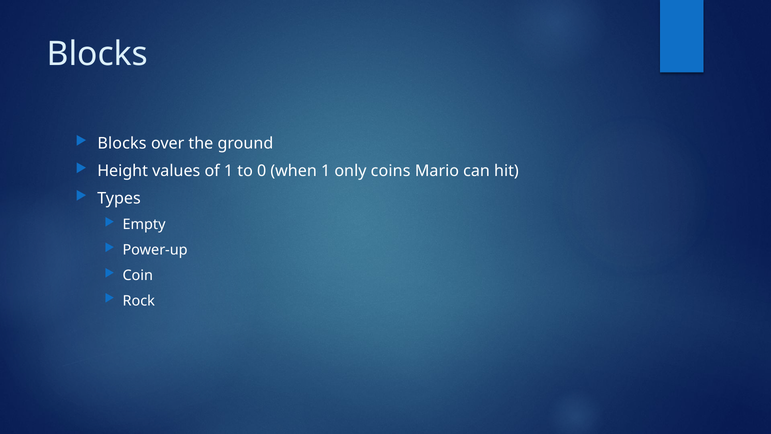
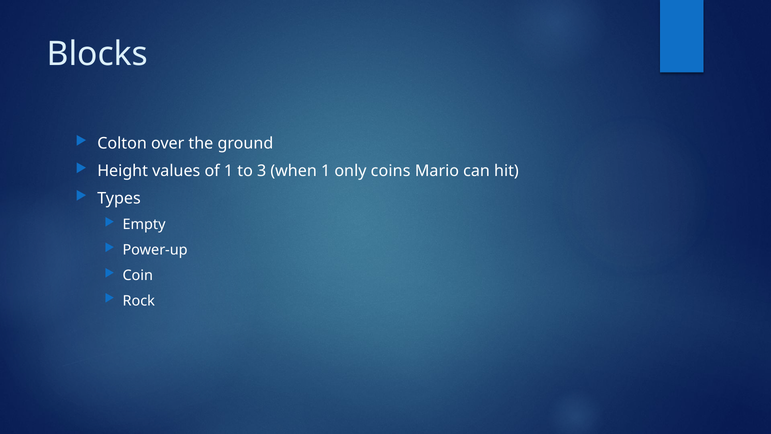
Blocks: Blocks -> Colton (122, 143)
0: 0 -> 3 (262, 171)
